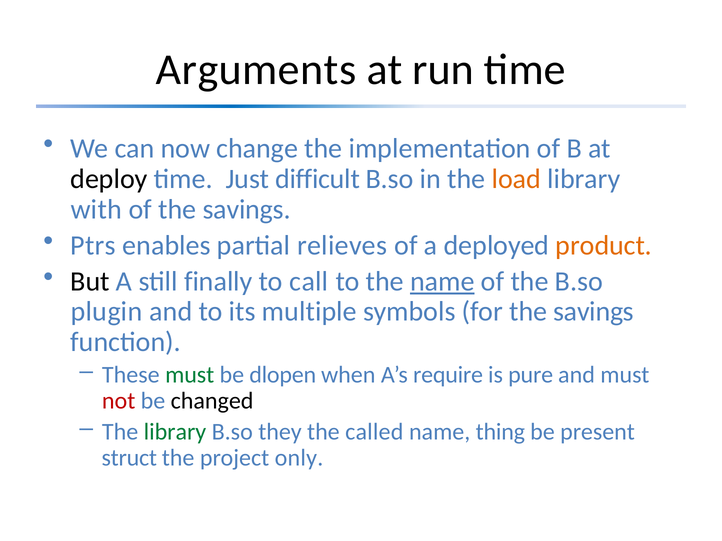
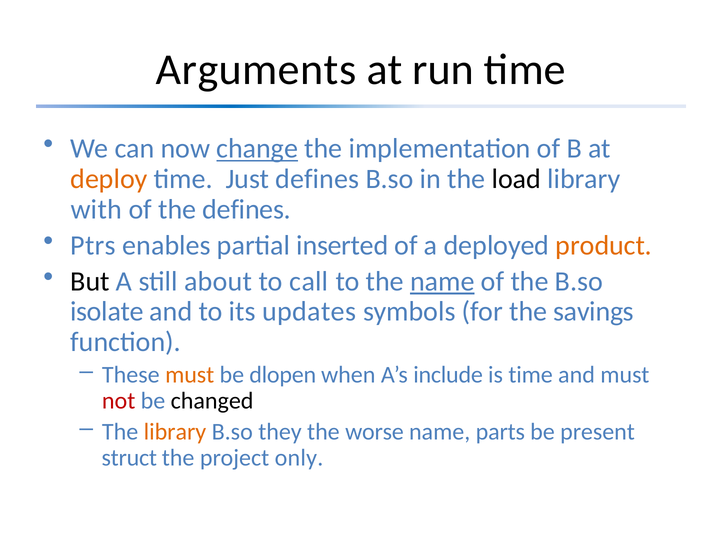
change underline: none -> present (257, 149)
deploy colour: black -> orange (109, 179)
Just difficult: difficult -> defines (317, 179)
load colour: orange -> black (516, 179)
of the savings: savings -> defines (247, 209)
relieves: relieves -> inserted (342, 246)
finally: finally -> about (218, 282)
plugin: plugin -> isolate (107, 312)
multiple: multiple -> updates (309, 312)
must colour: green -> orange (190, 375)
require: require -> include (448, 375)
is pure: pure -> time (531, 375)
library colour: green -> orange (175, 432)
called: called -> worse (375, 432)
thing: thing -> parts (500, 432)
